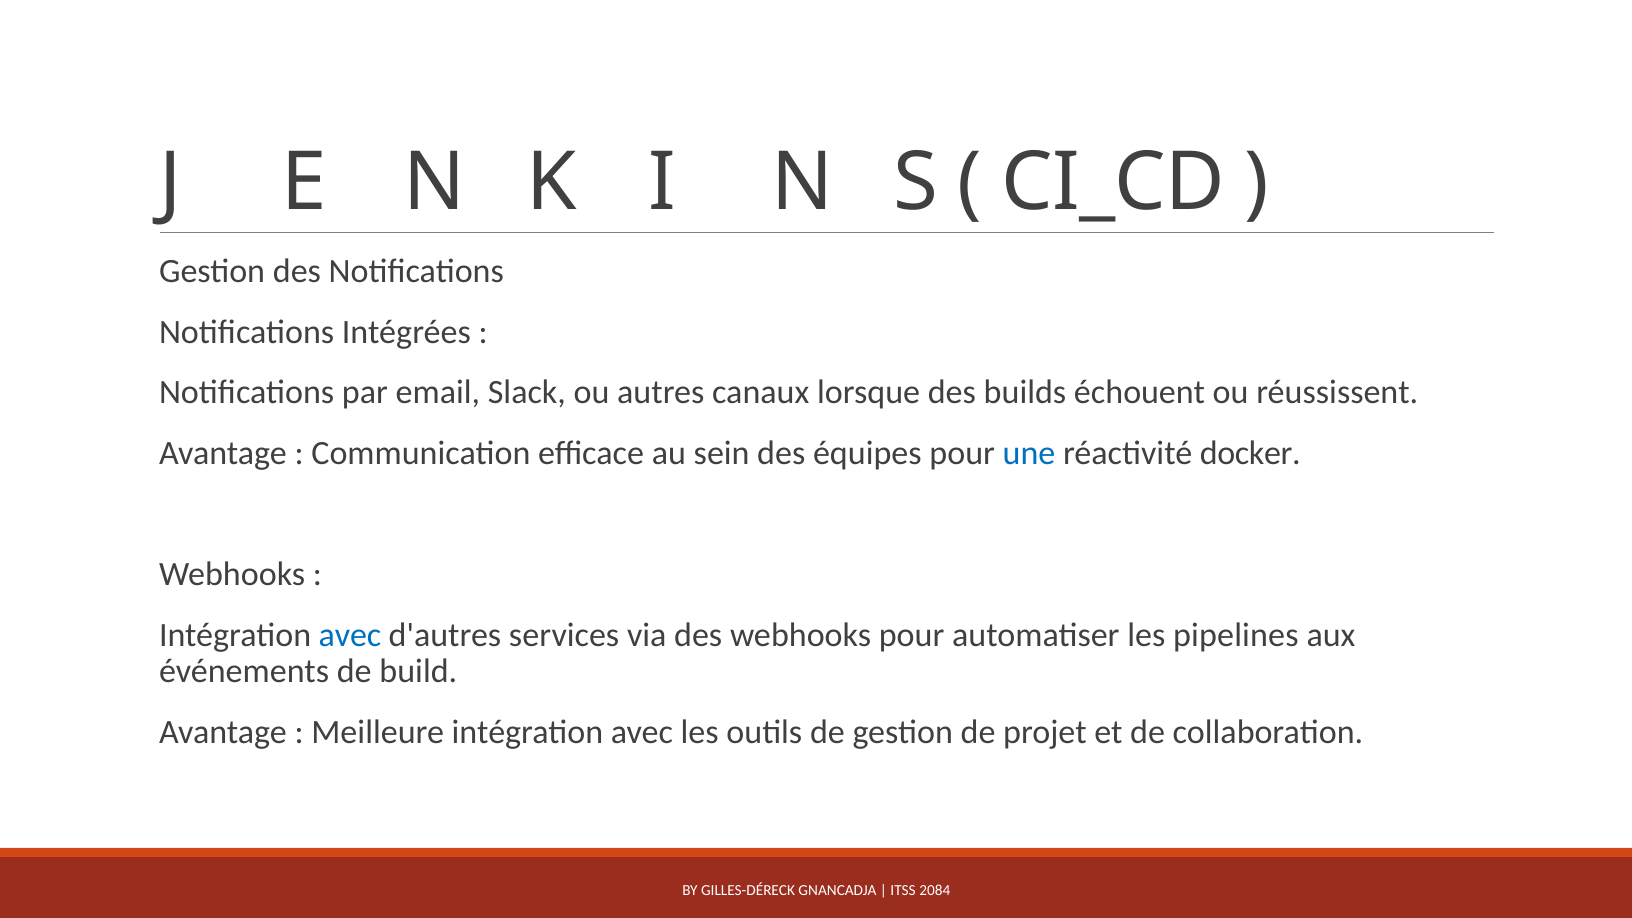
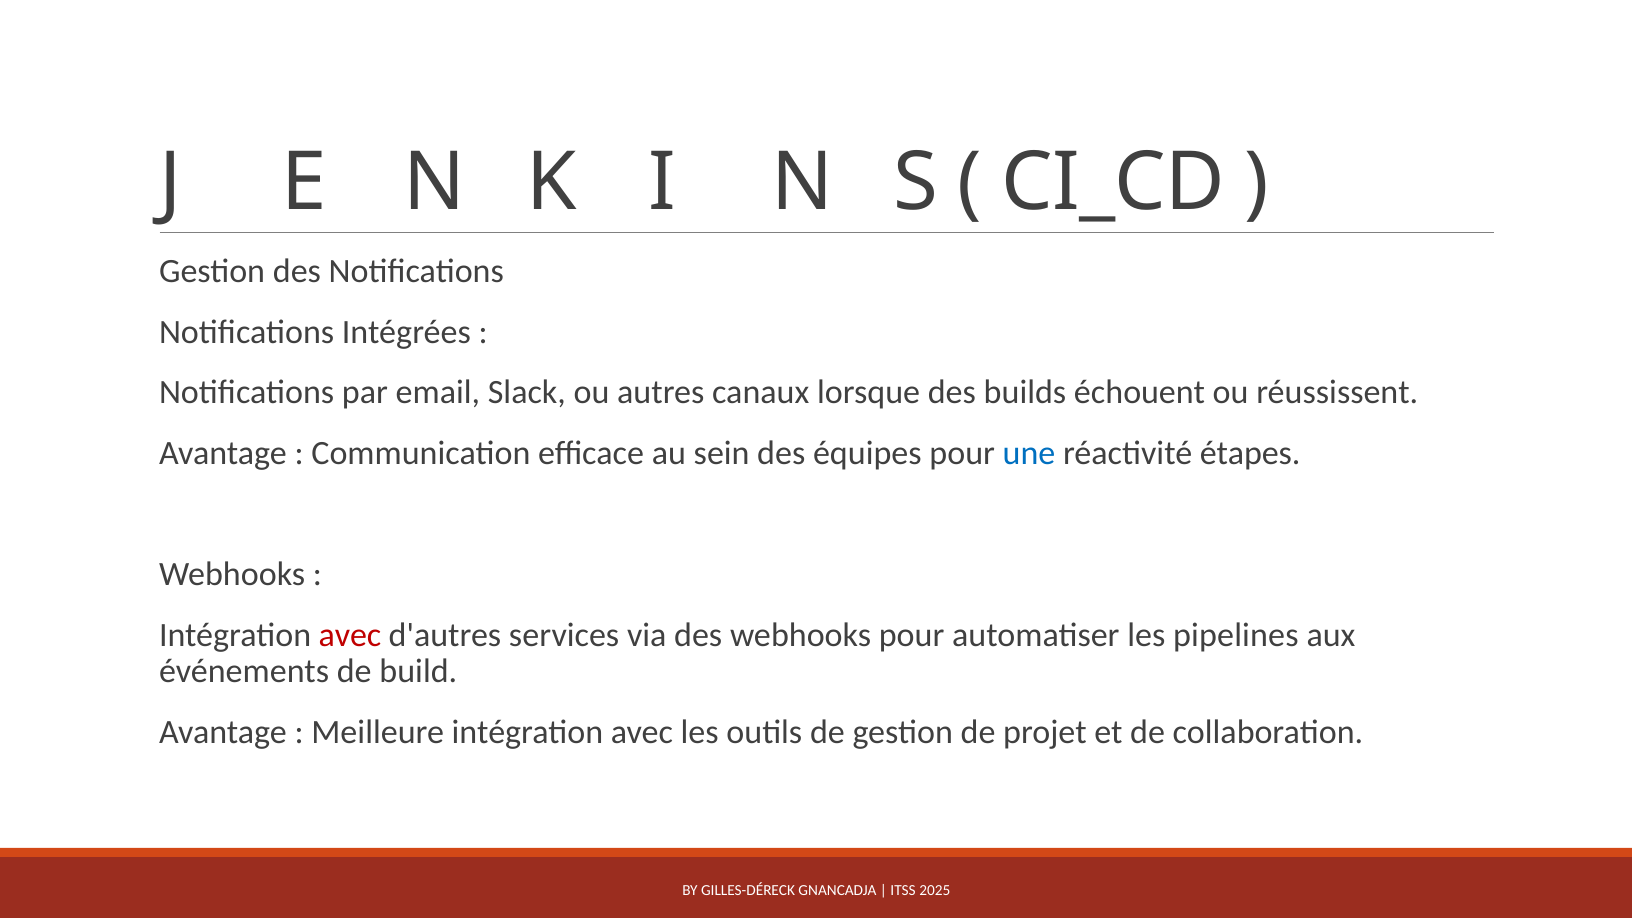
docker: docker -> étapes (1250, 453)
avec colour: blue -> red (350, 635)
2084: 2084 -> 2025 (935, 890)
